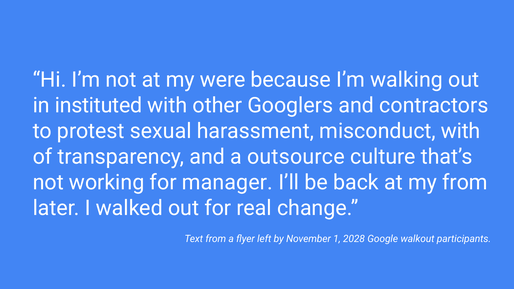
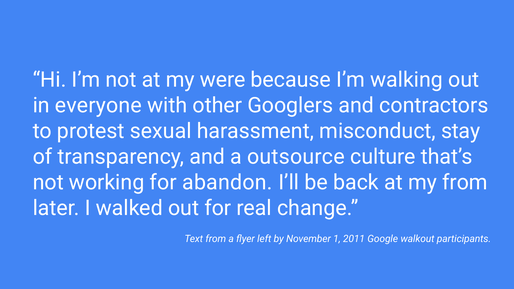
instituted: instituted -> everyone (98, 105)
misconduct with: with -> stay (461, 131)
manager: manager -> abandon (227, 182)
2028: 2028 -> 2011 (354, 239)
